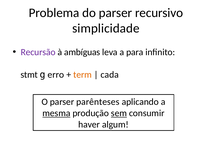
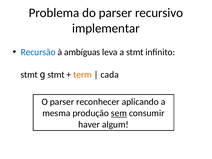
simplicidade: simplicidade -> implementar (106, 28)
Recursão colour: purple -> blue (38, 52)
a para: para -> stmt (135, 52)
g erro: erro -> stmt (56, 75)
parênteses: parênteses -> reconhecer (98, 102)
mesma underline: present -> none (56, 113)
